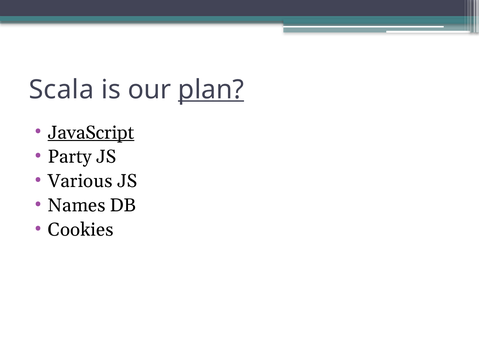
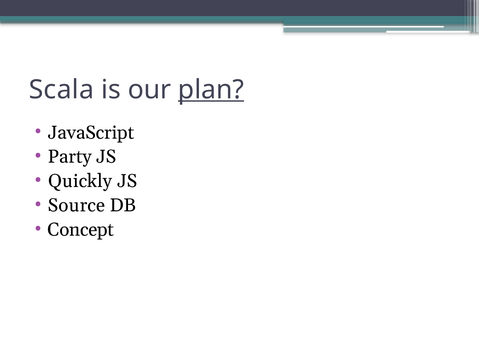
JavaScript underline: present -> none (91, 133)
Various: Various -> Quickly (80, 181)
Names: Names -> Source (77, 206)
Cookies: Cookies -> Concept (81, 230)
